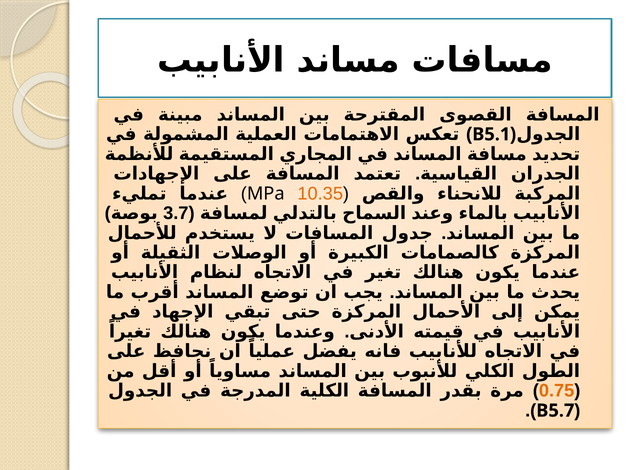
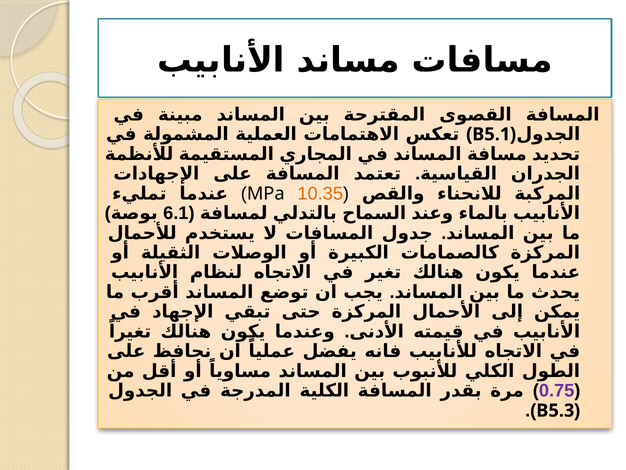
3.7: 3.7 -> 6.1 (176, 213)
0.75 colour: orange -> purple (557, 390)
B5.7: B5.7 -> B5.3 (555, 410)
